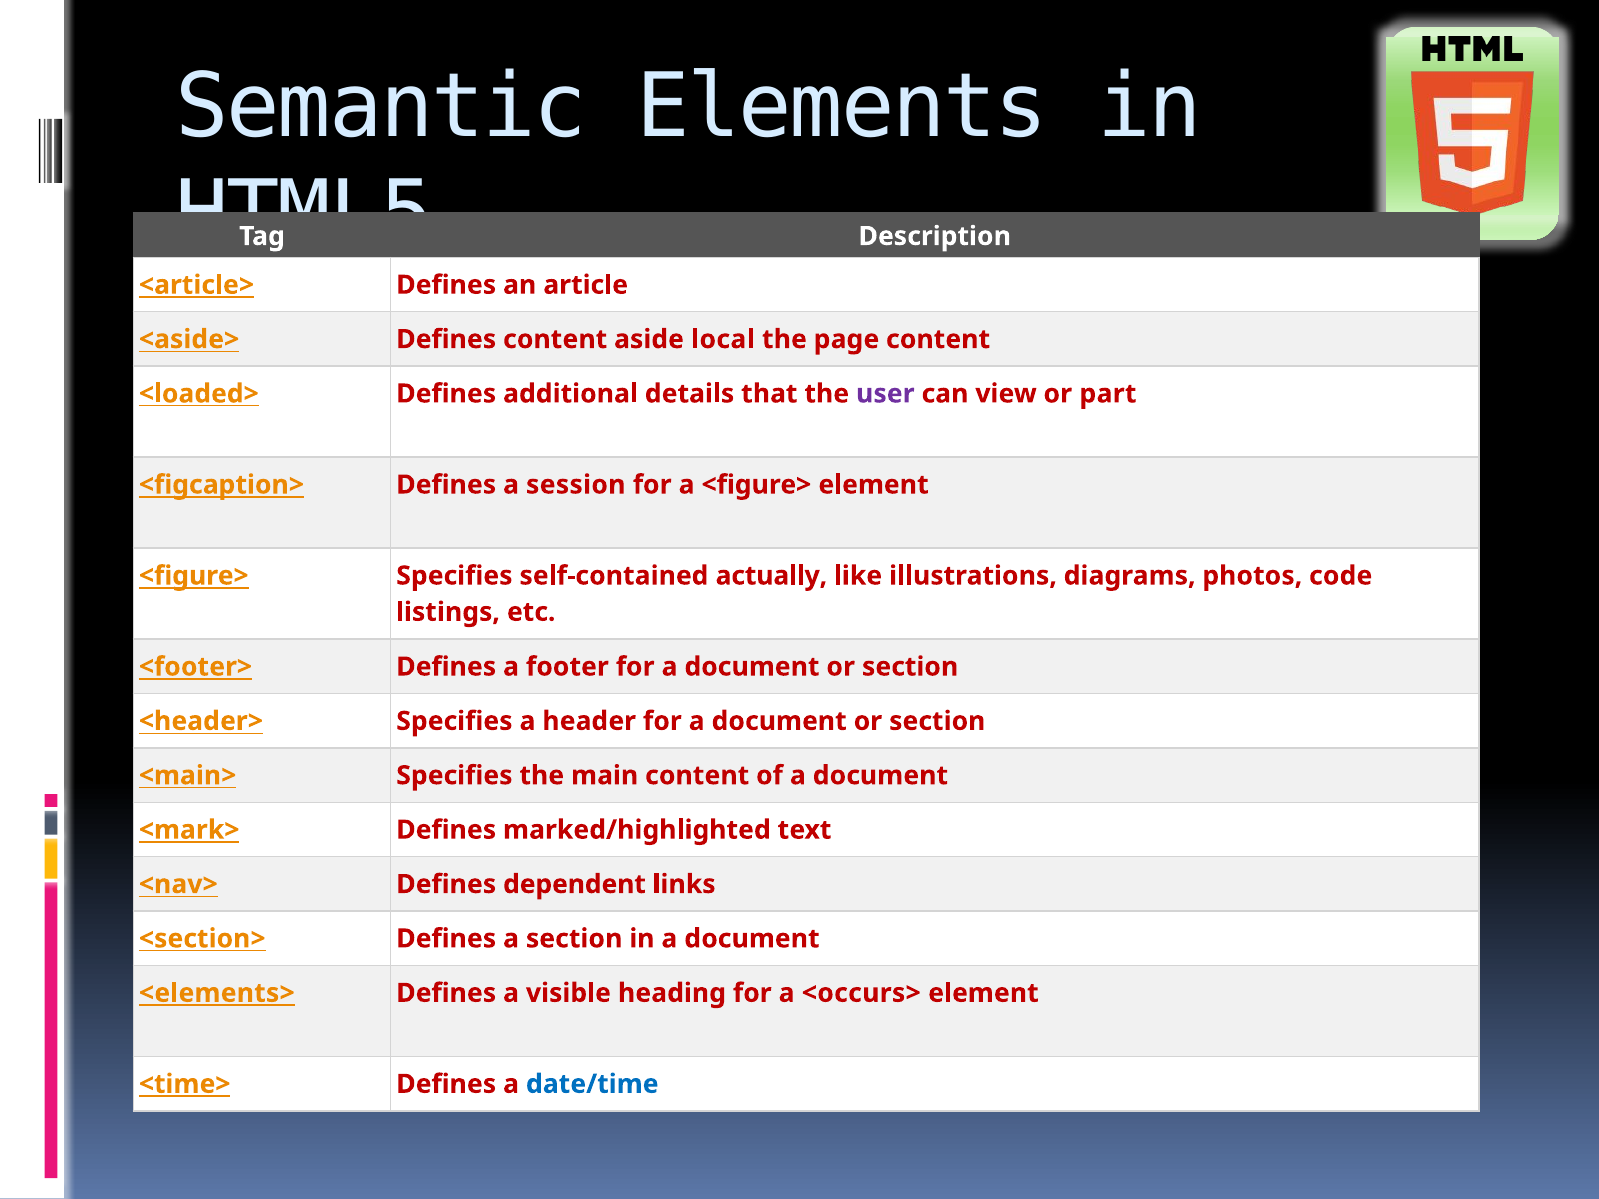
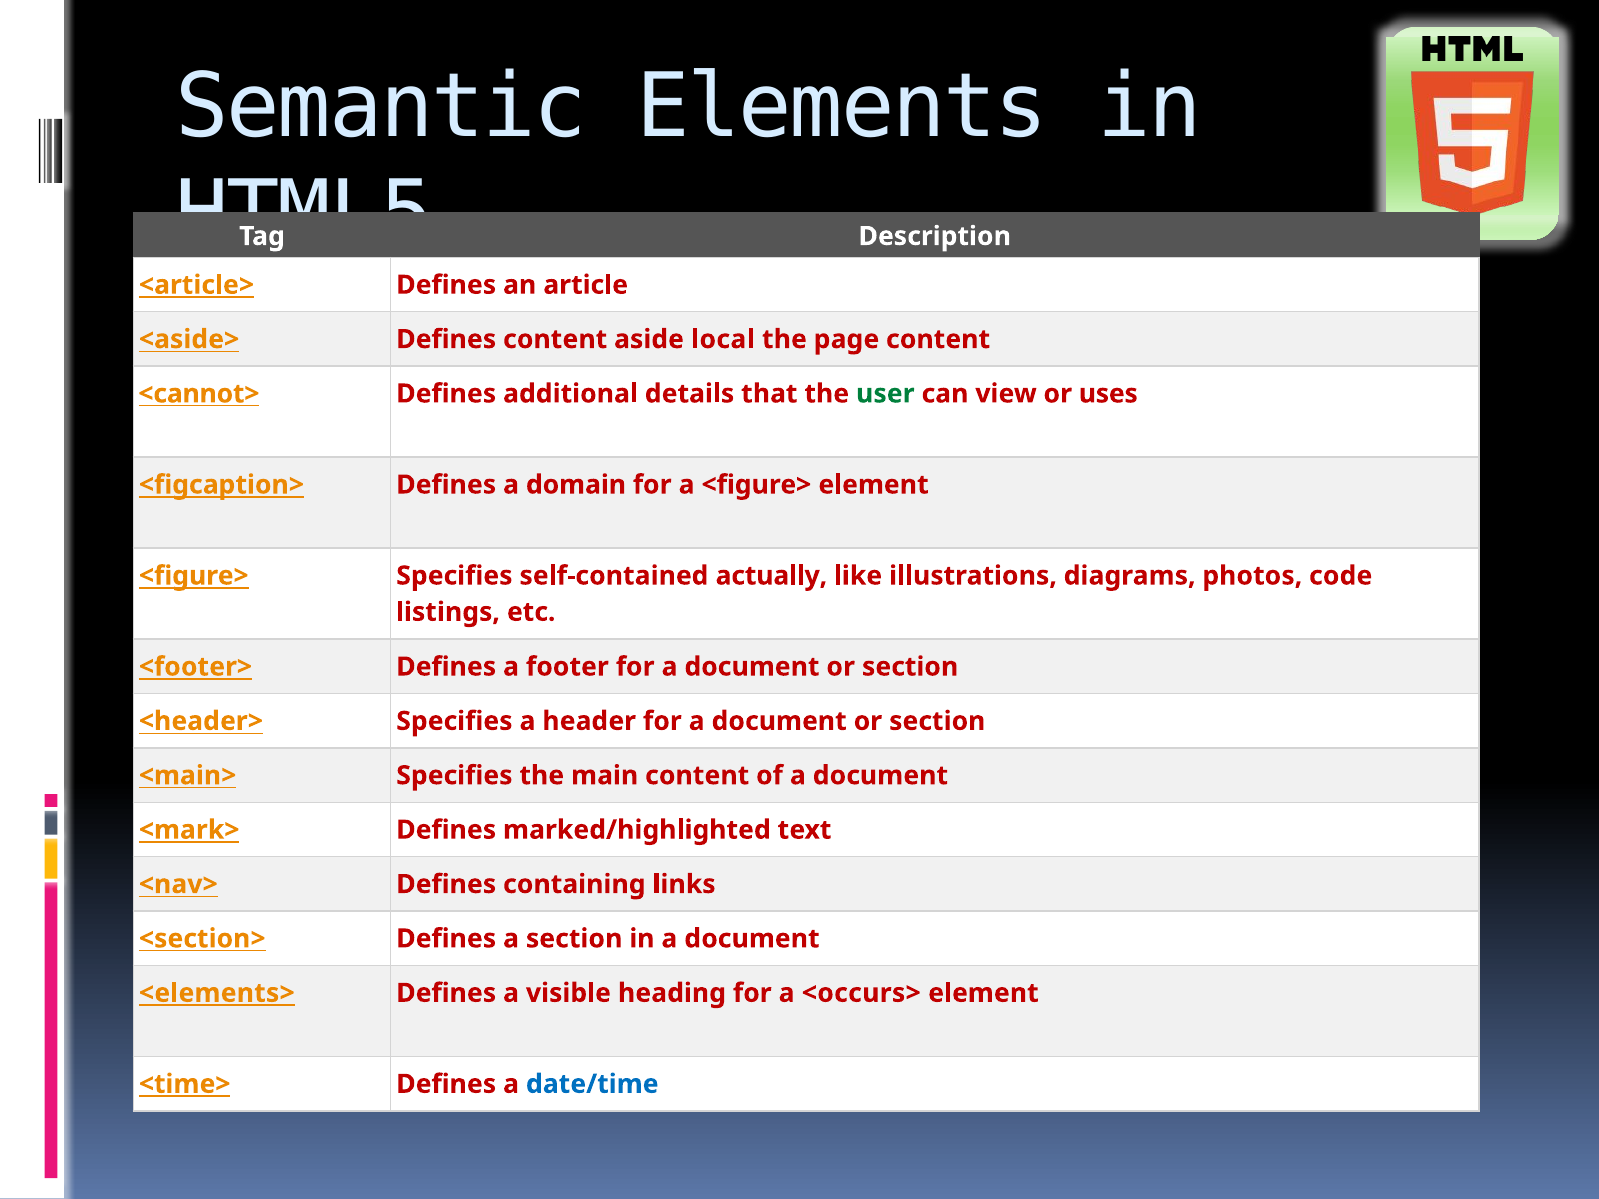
<loaded>: <loaded> -> <cannot> (199, 394)
user colour: purple -> green (885, 394)
part: part -> uses (1108, 394)
session: session -> domain (576, 485)
dependent: dependent -> containing (574, 884)
